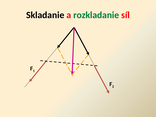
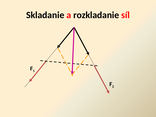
rozkladanie colour: green -> black (96, 15)
